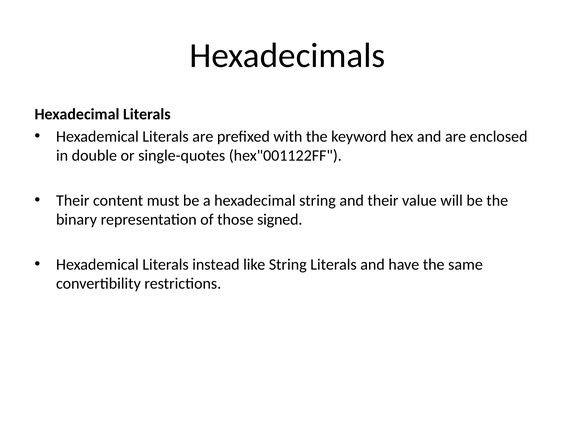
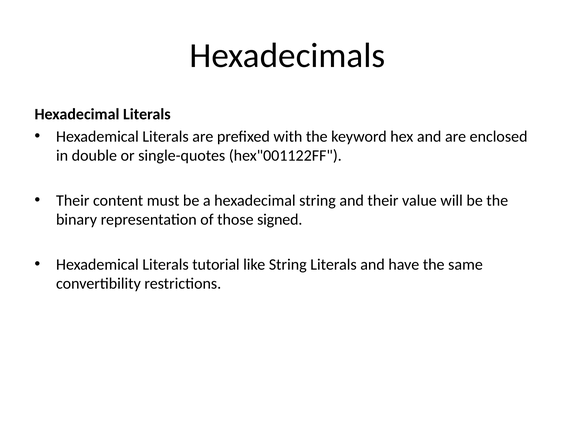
instead: instead -> tutorial (216, 265)
